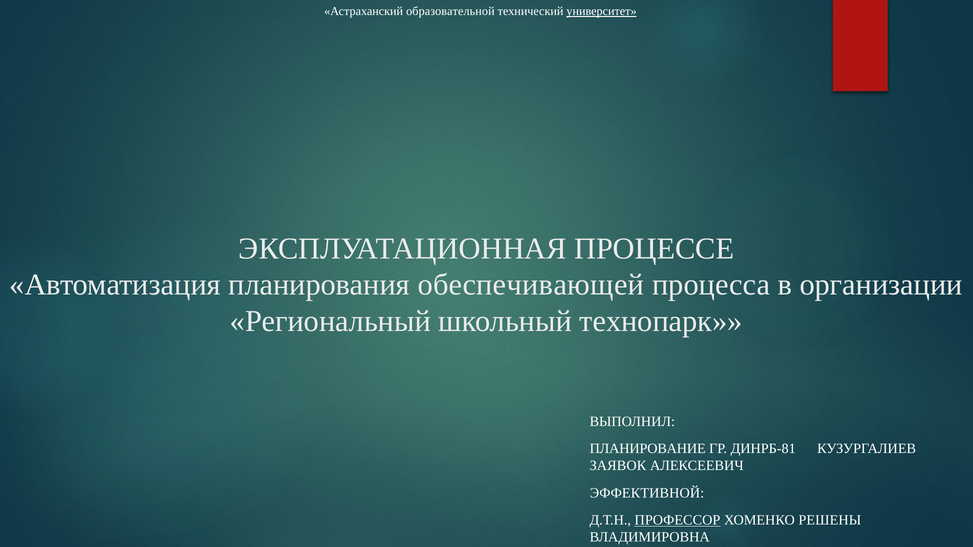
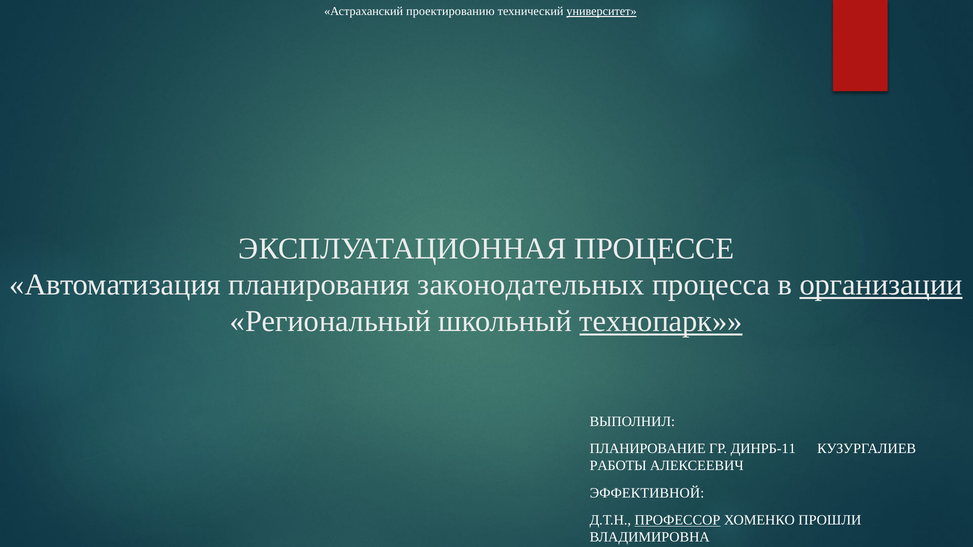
образовательной: образовательной -> проектированию (450, 11)
обеспечивающей: обеспечивающей -> законодательных (531, 285)
организации underline: none -> present (881, 285)
технопарк underline: none -> present (661, 322)
ДИНРБ-81: ДИНРБ-81 -> ДИНРБ-11 (763, 449)
ЗАЯВОК: ЗАЯВОК -> РАБОТЫ (618, 466)
РЕШЕНЫ: РЕШЕНЫ -> ПРОШЛИ (830, 520)
